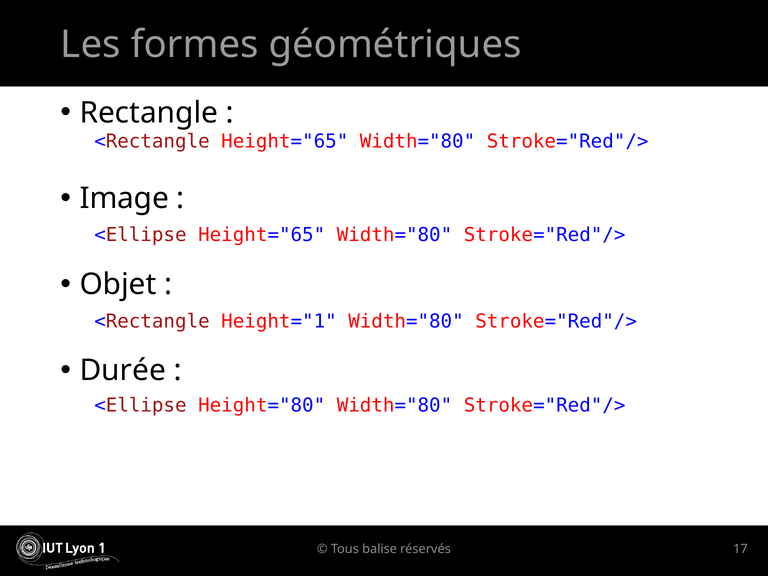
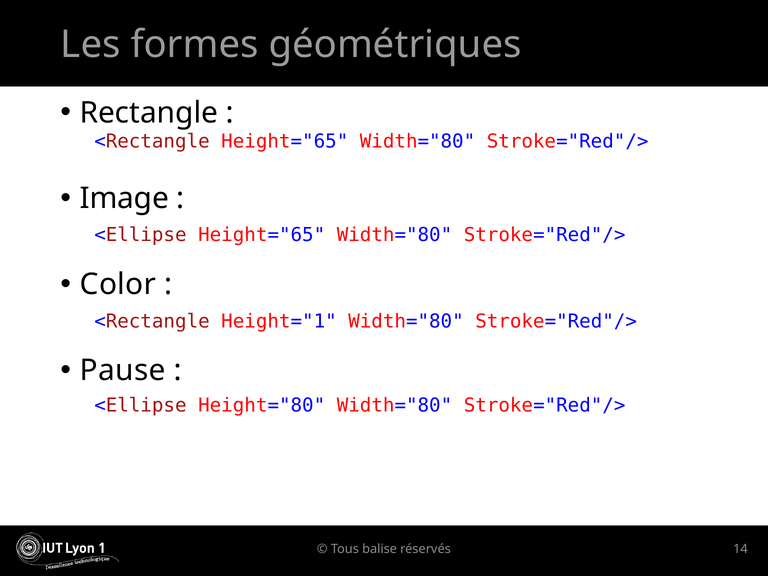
Objet: Objet -> Color (118, 284)
Durée: Durée -> Pause (123, 370)
17: 17 -> 14 (740, 549)
